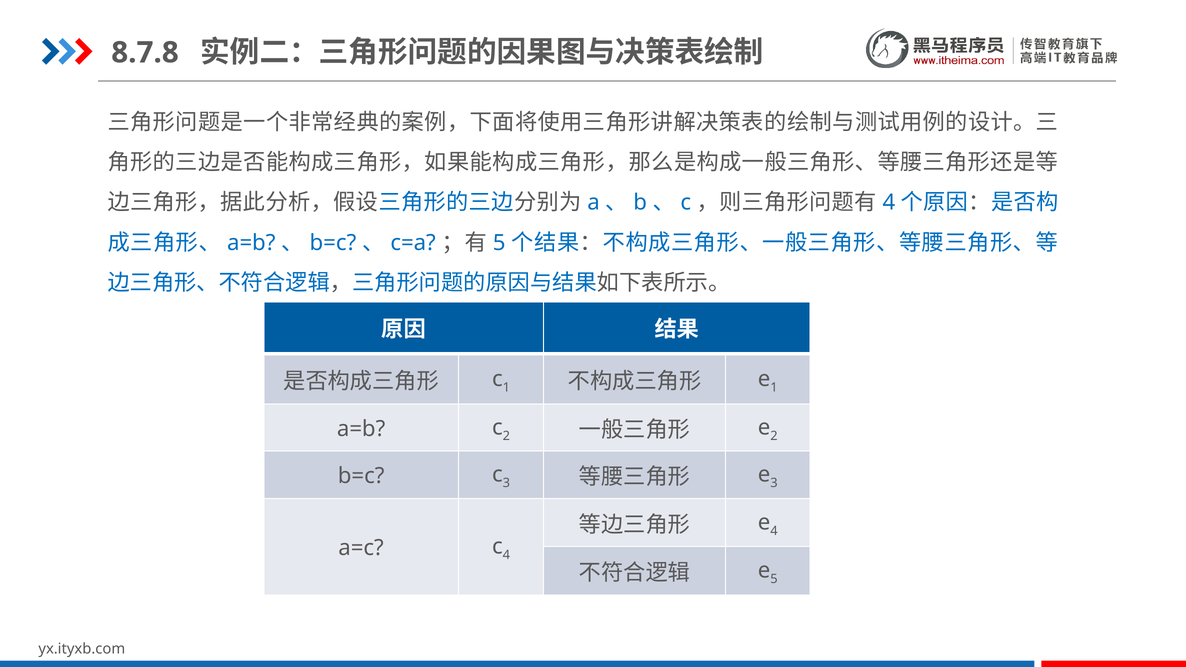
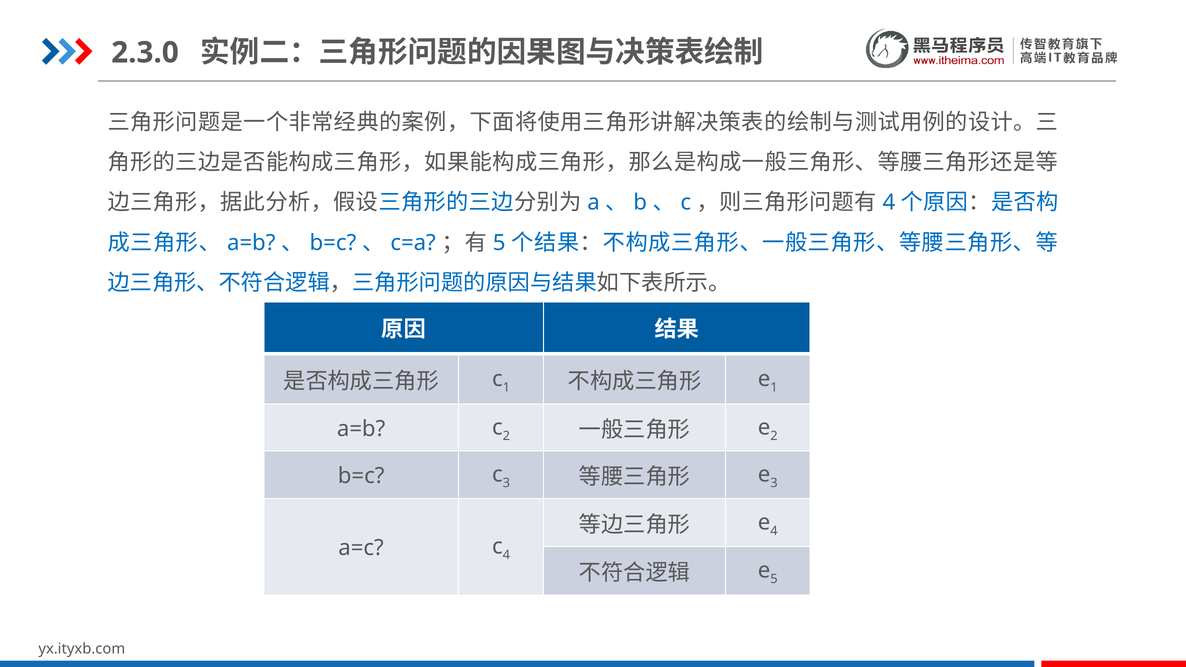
8.7.8: 8.7.8 -> 2.3.0 (145, 53)
